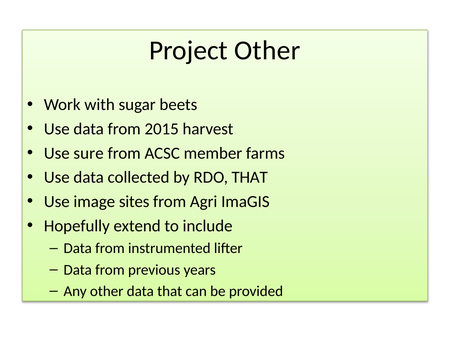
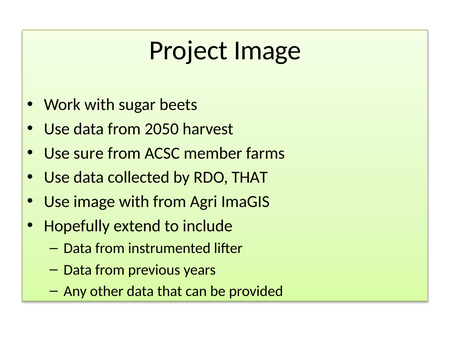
Project Other: Other -> Image (268, 51)
2015: 2015 -> 2050 (162, 129)
image sites: sites -> with (134, 202)
